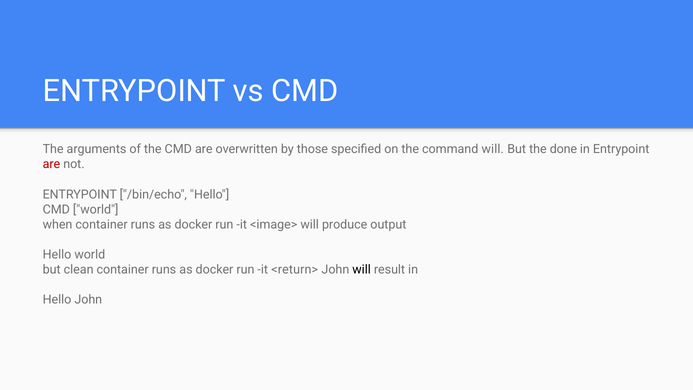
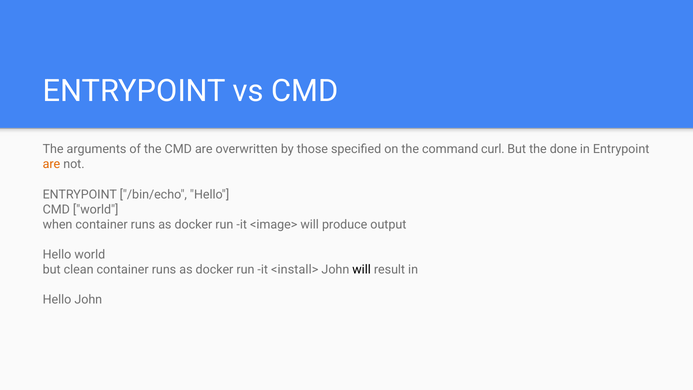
command will: will -> curl (493, 149)
are colour: red -> orange (51, 164)
<return>: <return> -> <install> (295, 269)
